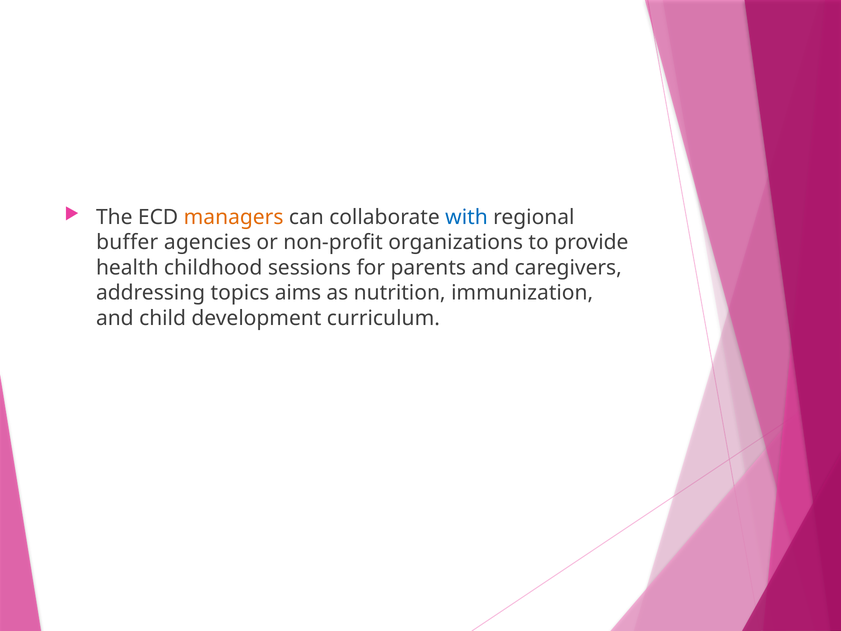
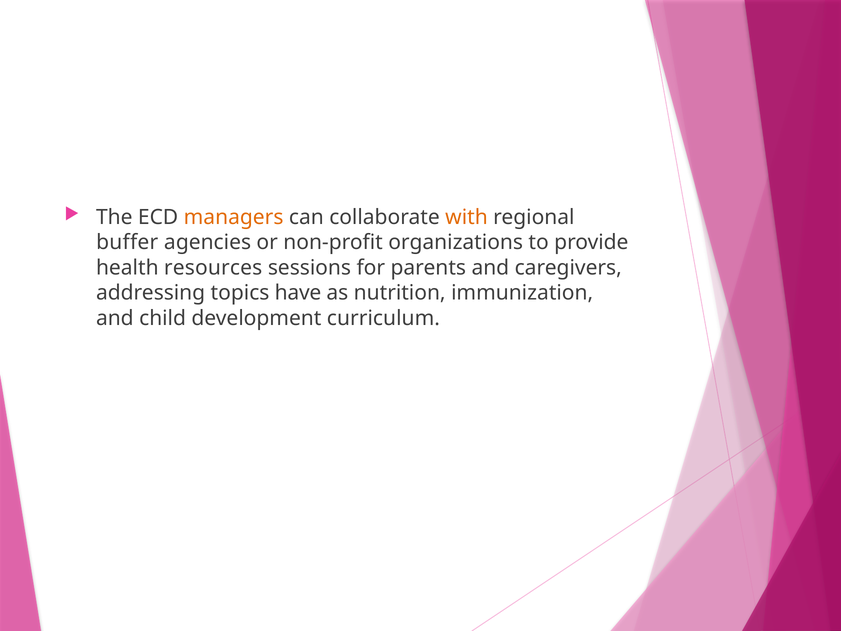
with colour: blue -> orange (467, 217)
childhood: childhood -> resources (213, 267)
aims: aims -> have (298, 293)
